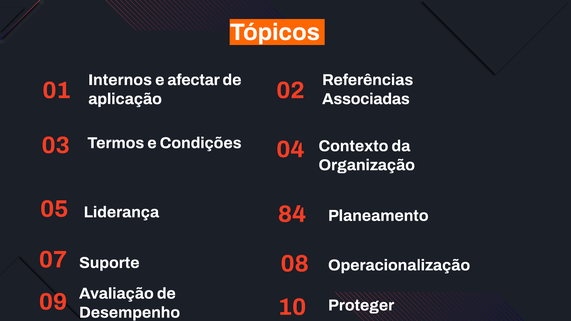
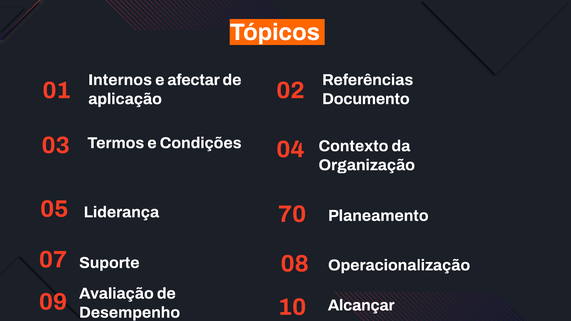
Associadas: Associadas -> Documento (366, 99)
84: 84 -> 70 (292, 214)
Proteger: Proteger -> Alcançar (361, 305)
